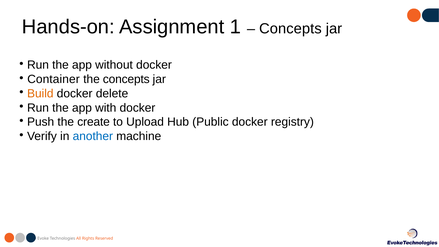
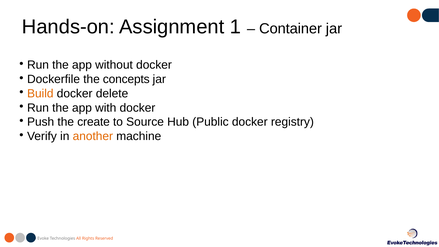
Concepts: Concepts -> Container (290, 29)
Container: Container -> Dockerfile (54, 79)
Upload: Upload -> Source (145, 122)
another colour: blue -> orange (93, 136)
